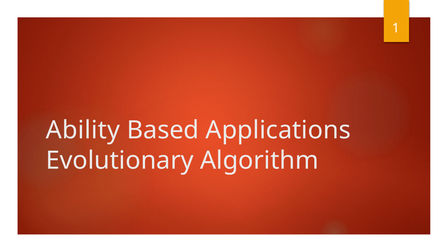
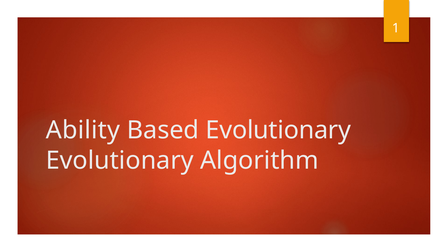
Based Applications: Applications -> Evolutionary (278, 130)
